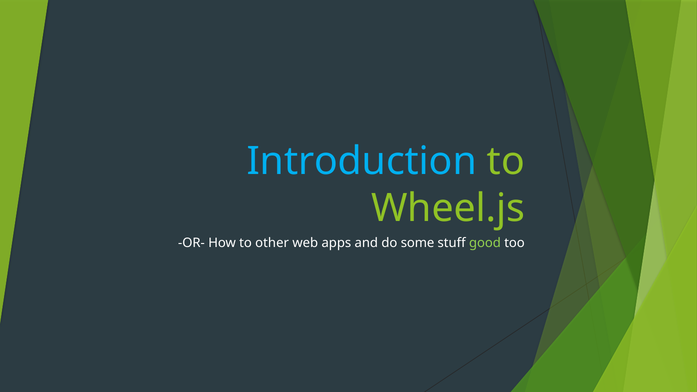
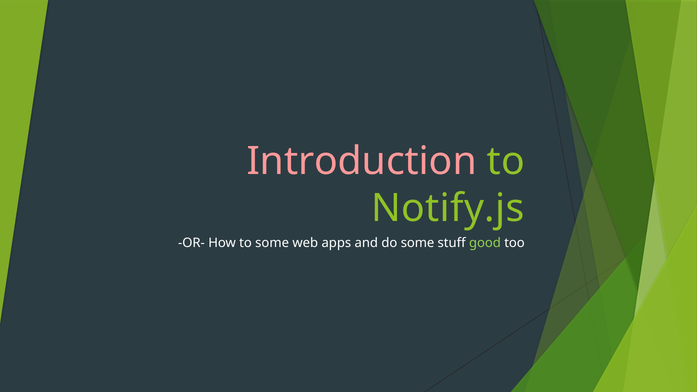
Introduction colour: light blue -> pink (362, 161)
Wheel.js: Wheel.js -> Notify.js (448, 208)
to other: other -> some (272, 243)
